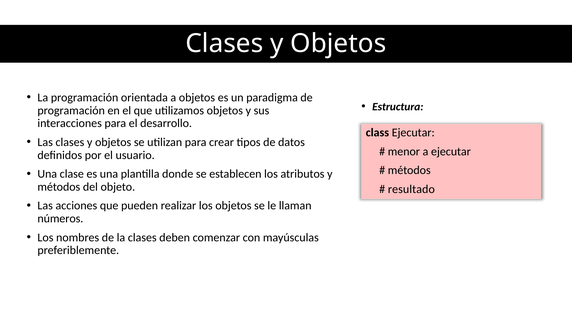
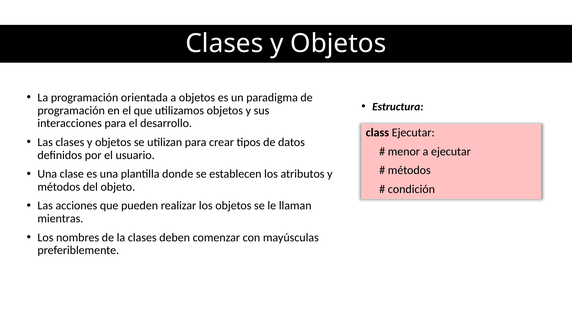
resultado: resultado -> condición (411, 189)
números: números -> mientras (60, 218)
